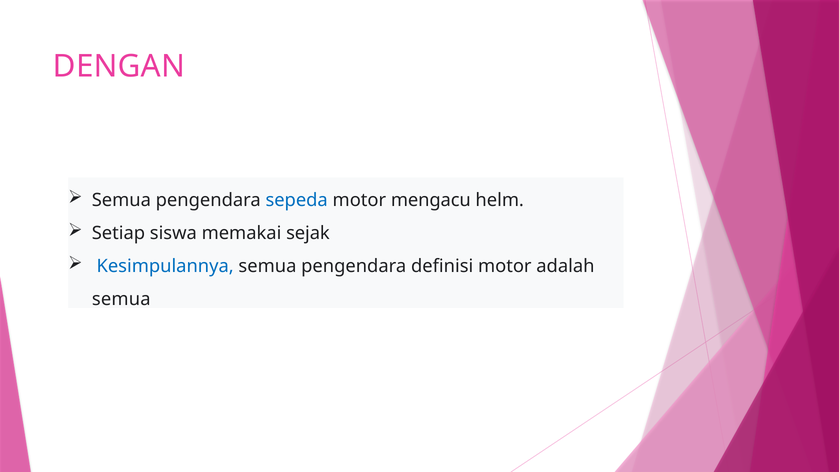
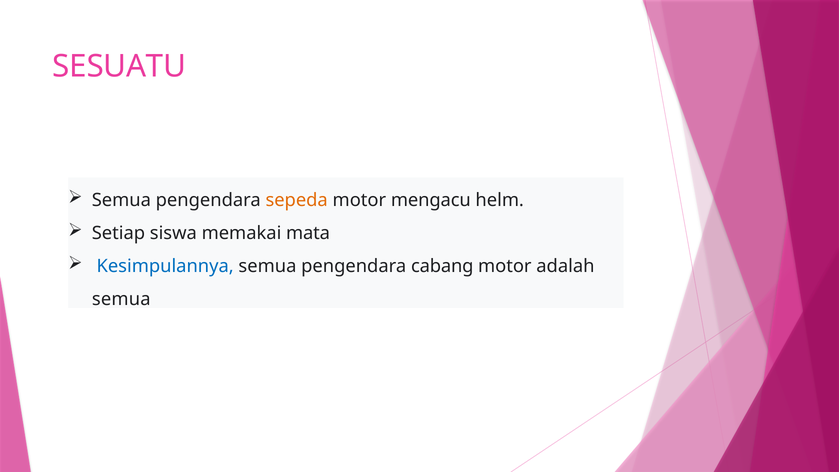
DENGAN: DENGAN -> SESUATU (119, 66)
sepeda colour: blue -> orange (297, 200)
sejak: sejak -> mata (308, 233)
definisi: definisi -> cabang (442, 266)
